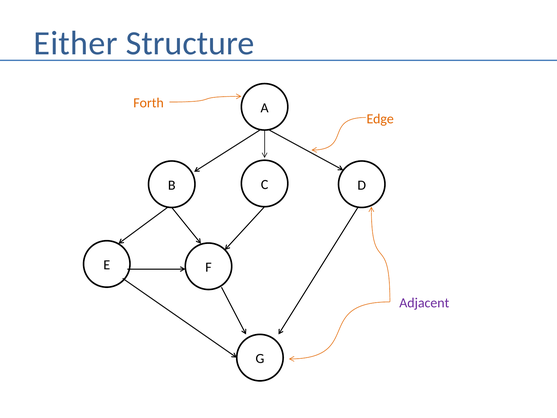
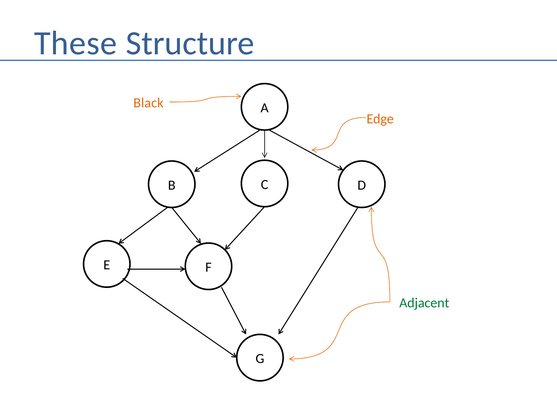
Either: Either -> These (76, 43)
Forth: Forth -> Black (148, 103)
Adjacent colour: purple -> green (424, 303)
